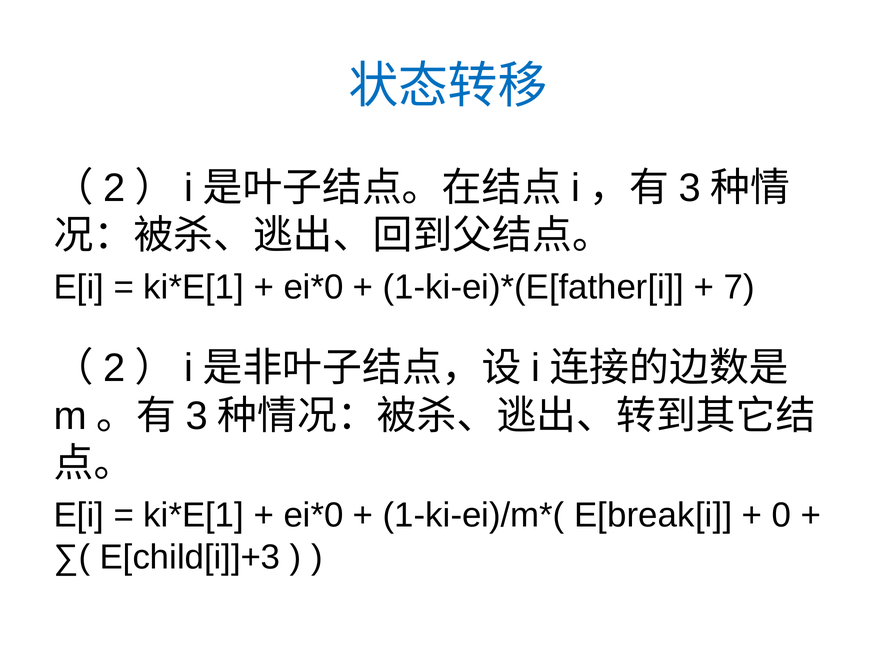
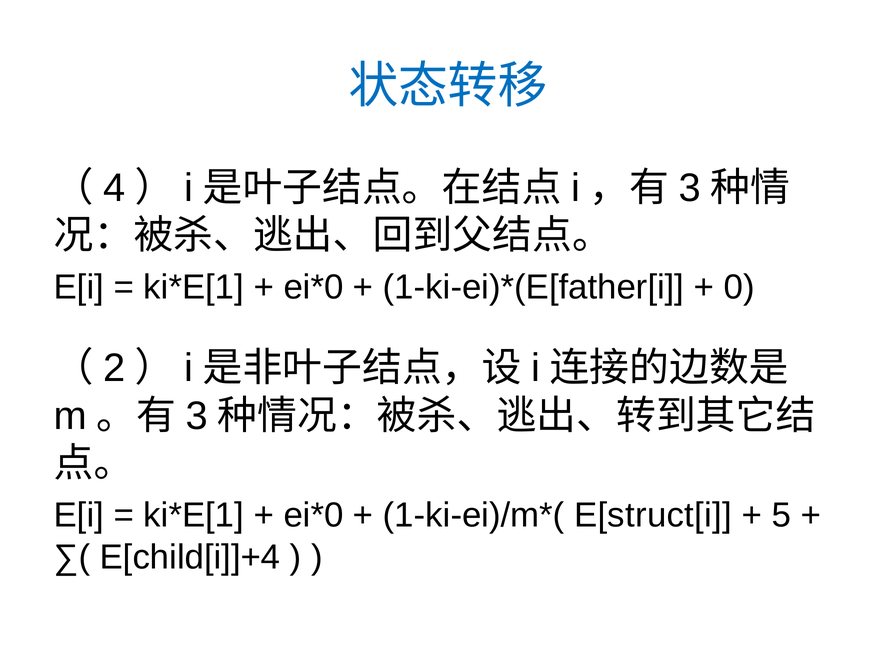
2: 2 -> 4 (114, 188)
7: 7 -> 0 (739, 287)
E[break[i: E[break[i -> E[struct[i (653, 515)
0: 0 -> 5 (782, 515)
E[child[i]]+3: E[child[i]]+3 -> E[child[i]]+4 (190, 557)
